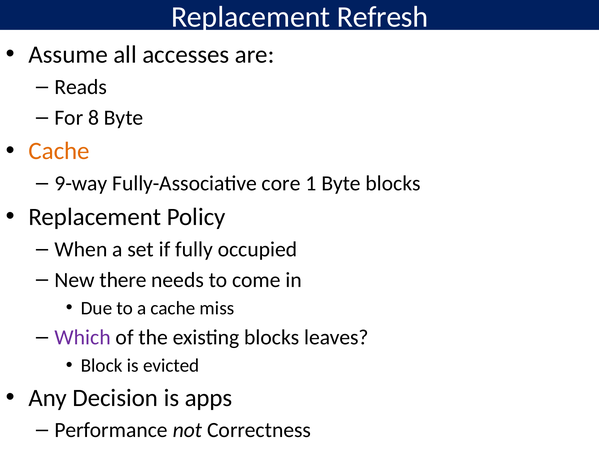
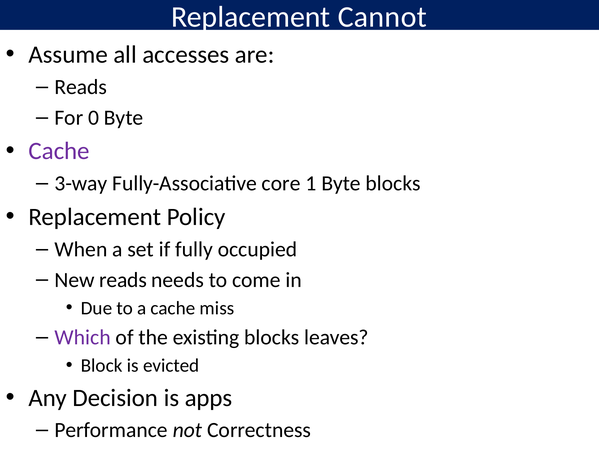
Refresh: Refresh -> Cannot (382, 17)
8: 8 -> 0 (94, 118)
Cache colour: orange -> purple (59, 151)
9-way: 9-way -> 3-way (81, 184)
New there: there -> reads (123, 280)
